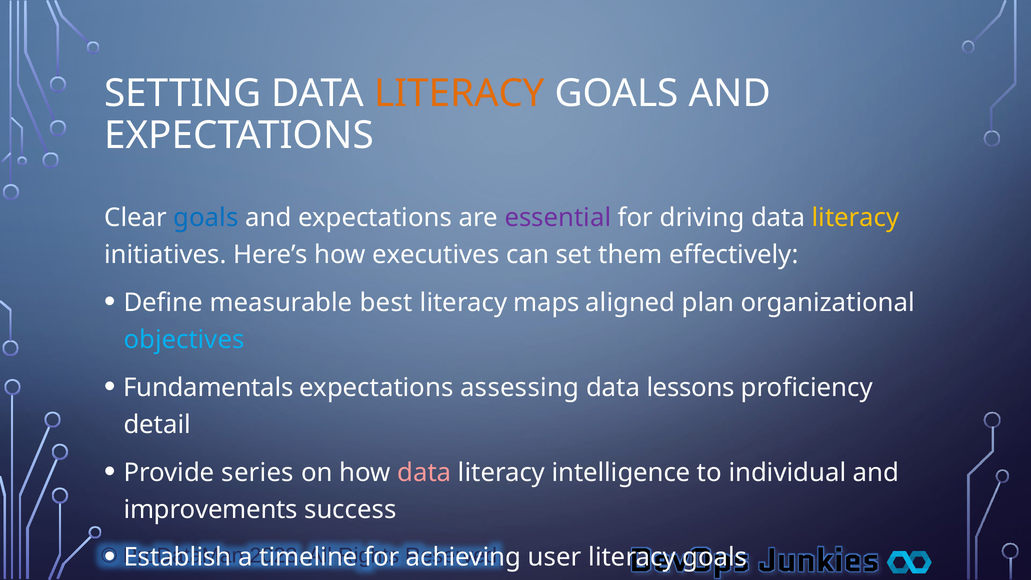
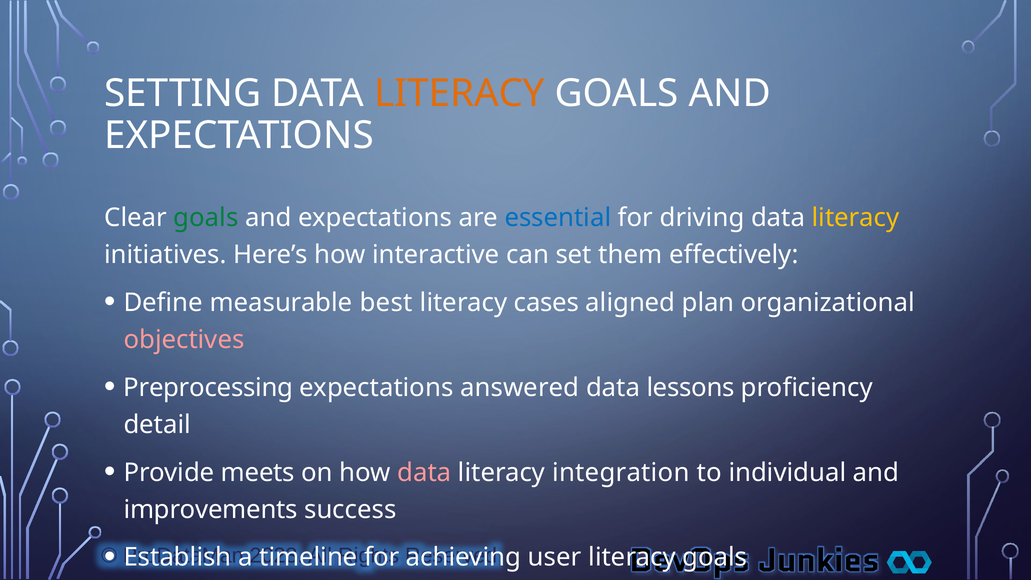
goals colour: blue -> green (206, 218)
essential colour: purple -> blue (558, 218)
executives: executives -> interactive (436, 255)
maps: maps -> cases (546, 303)
objectives colour: light blue -> pink (184, 340)
Fundamentals: Fundamentals -> Preprocessing (208, 387)
assessing: assessing -> answered (520, 387)
series: series -> meets (258, 472)
intelligence: intelligence -> integration (621, 472)
